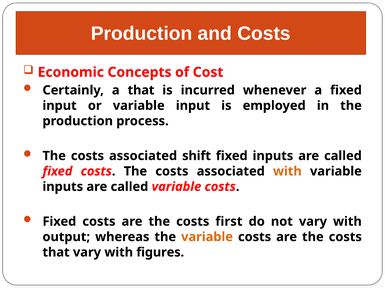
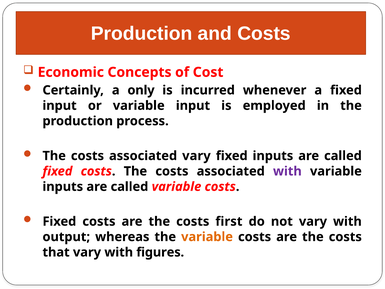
a that: that -> only (141, 90)
associated shift: shift -> vary (196, 156)
with colour: orange -> purple (287, 171)
